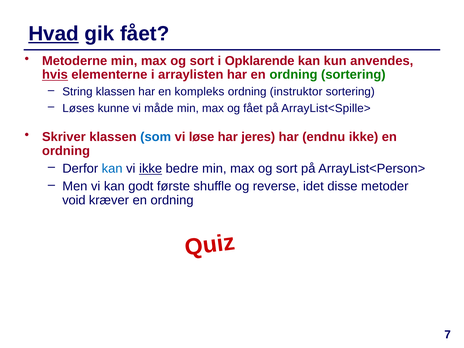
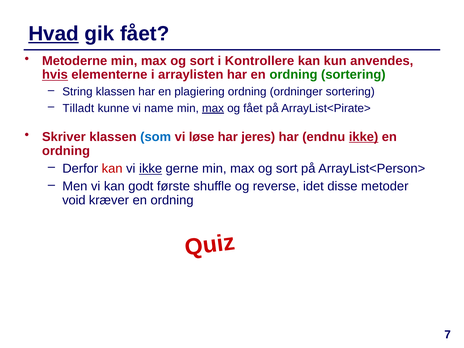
Opklarende: Opklarende -> Kontrollere (260, 61)
kompleks: kompleks -> plagiering (200, 92)
instruktor: instruktor -> ordninger (296, 92)
Løses: Løses -> Tilladt (78, 108)
måde: måde -> name (159, 108)
max underline: none -> present (213, 108)
ArrayList<Spille>: ArrayList<Spille> -> ArrayList<Pirate> (326, 108)
ikke underline: none -> present (364, 137)
kan colour: blue -> red (112, 169)
bedre: bedre -> gerne (182, 169)
